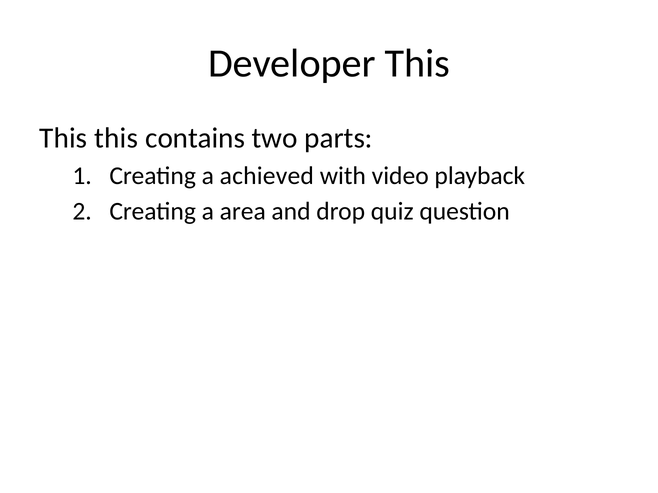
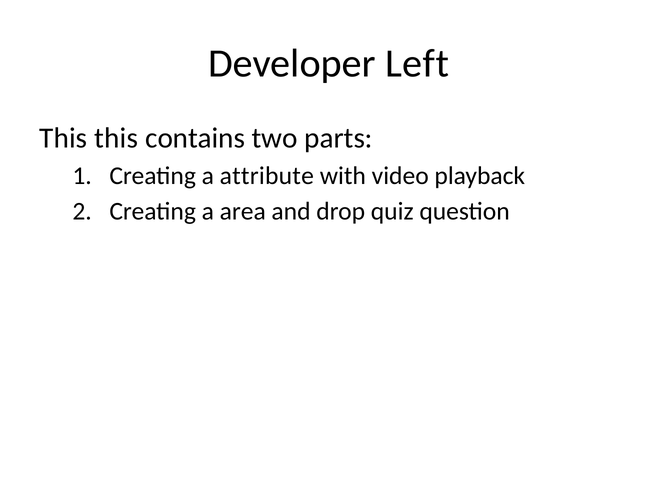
Developer This: This -> Left (417, 64)
achieved: achieved -> attribute (267, 176)
